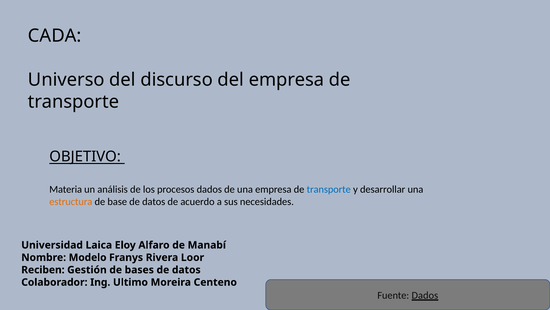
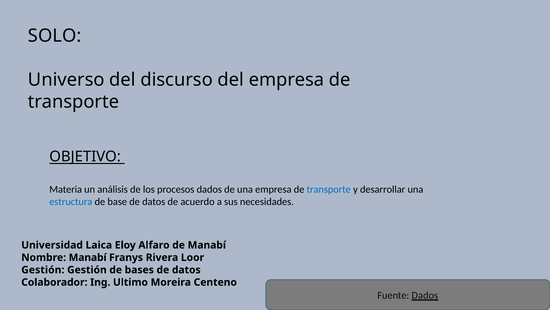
CADA: CADA -> SOLO (55, 36)
estructura colour: orange -> blue (71, 201)
Nombre Modelo: Modelo -> Manabí (88, 257)
Reciben: Reciben -> Gestión (43, 269)
